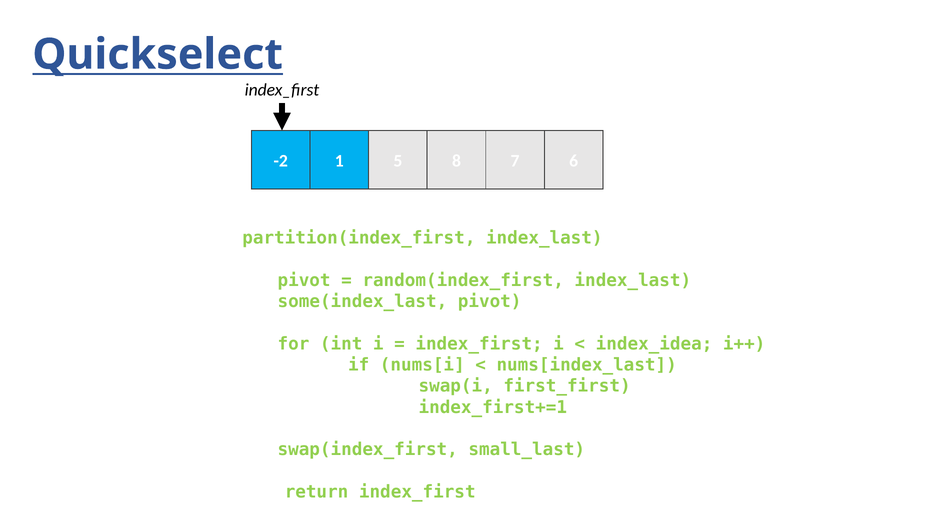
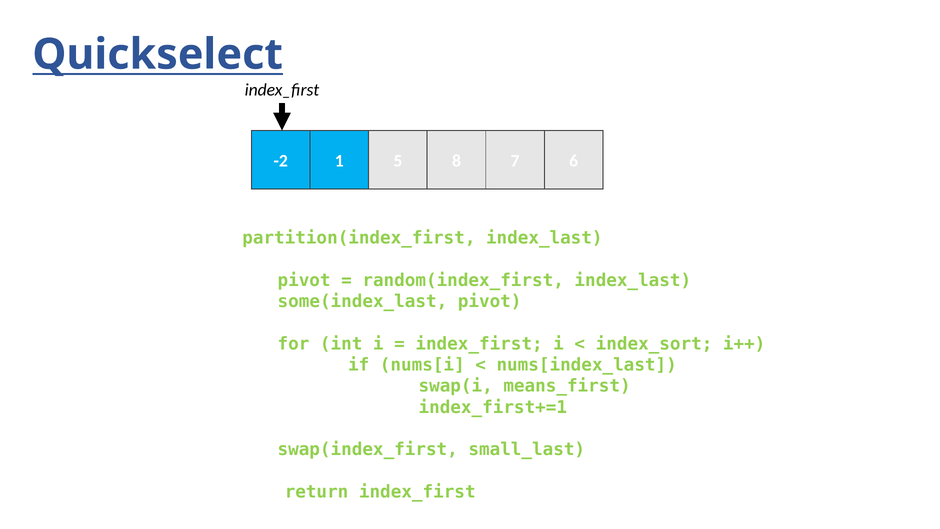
index_idea: index_idea -> index_sort (654, 344)
first_first: first_first -> means_first (567, 386)
